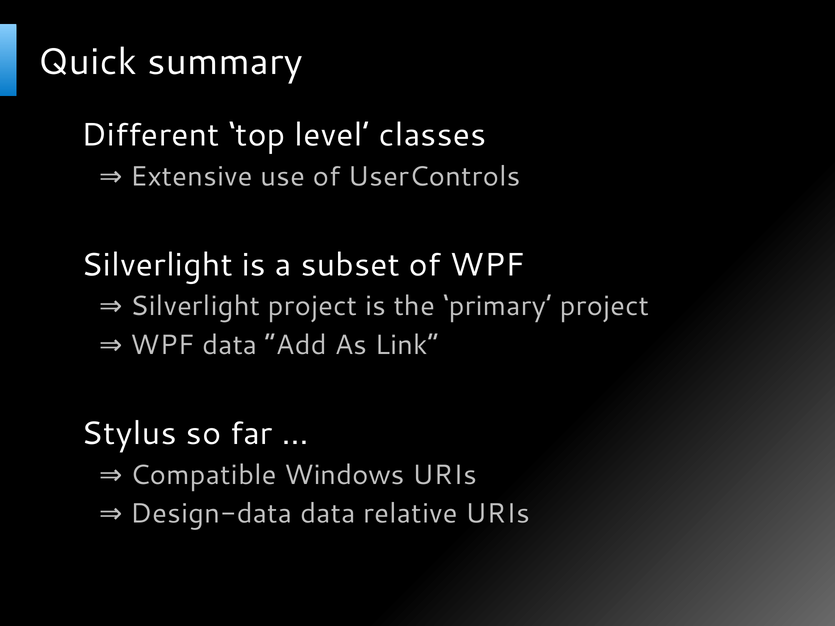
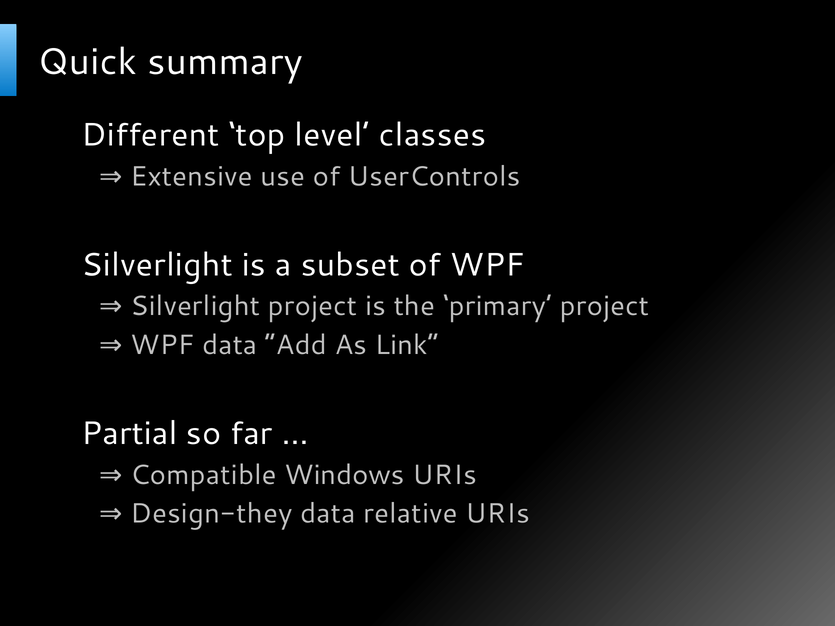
Stylus: Stylus -> Partial (129, 434)
Design-data: Design-data -> Design-they (211, 514)
